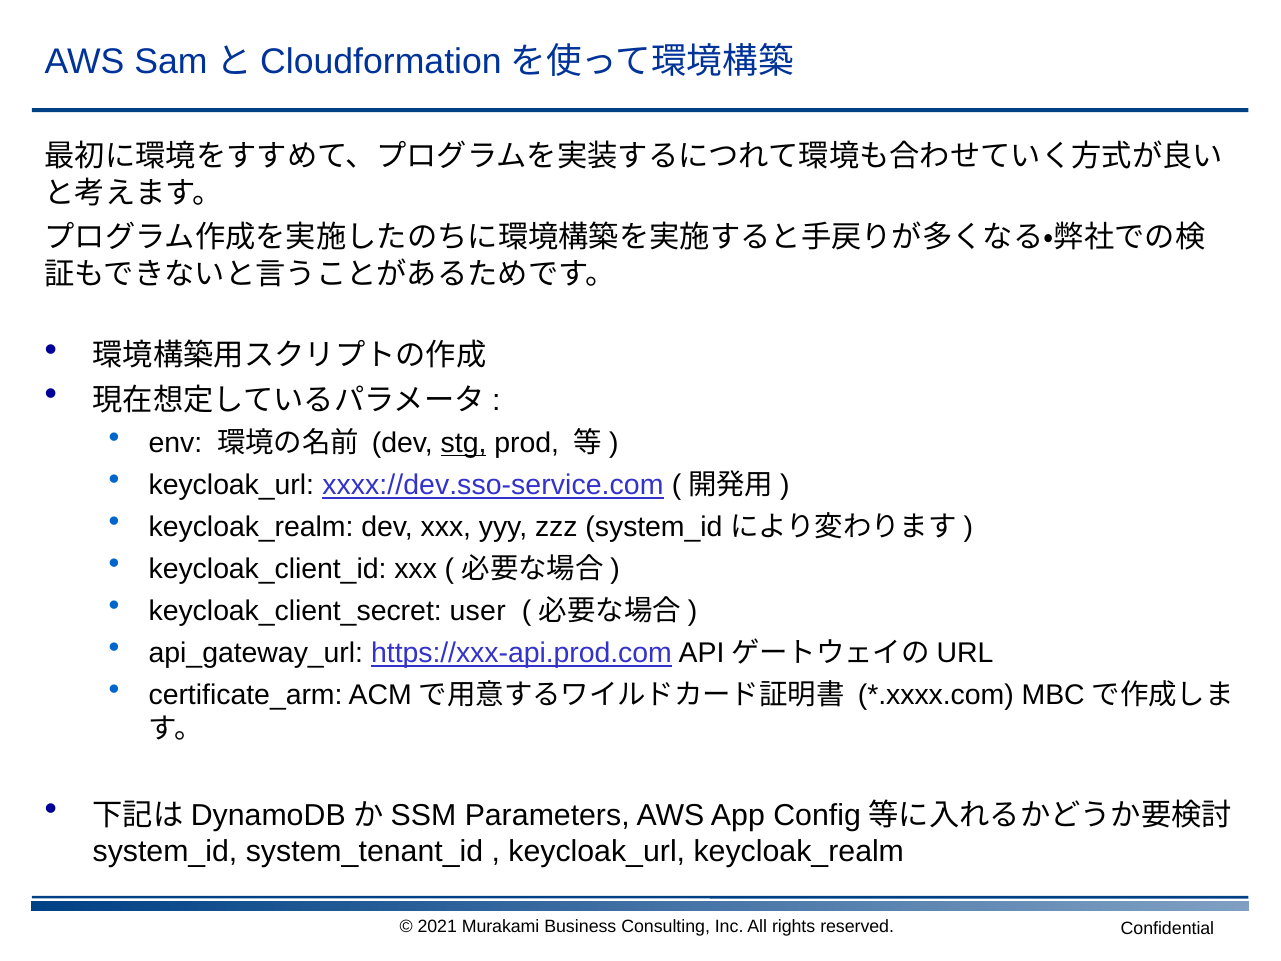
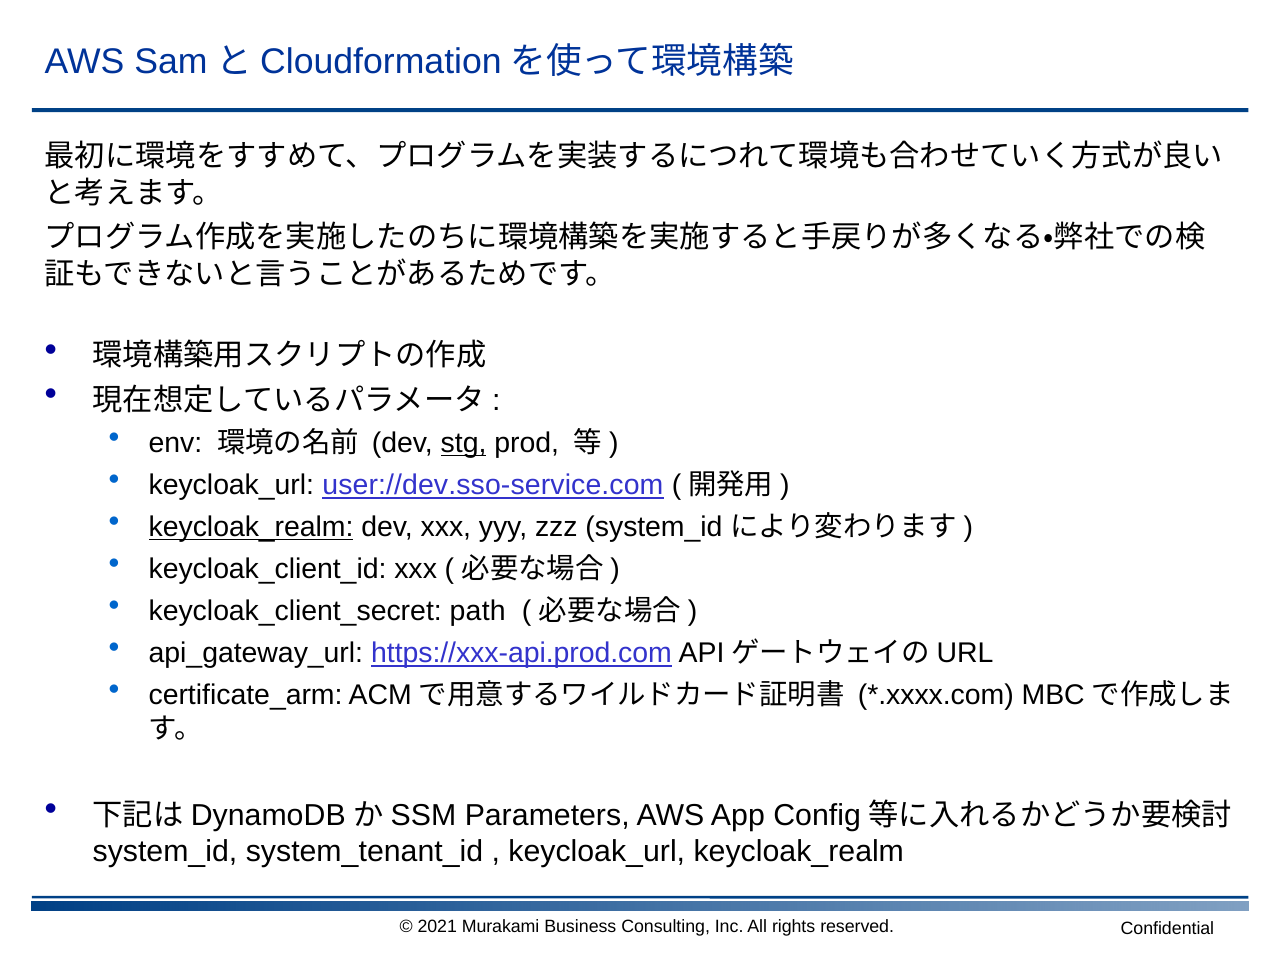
xxxx://dev.sso-service.com: xxxx://dev.sso-service.com -> user://dev.sso-service.com (493, 485)
keycloak_realm underline: none -> present (251, 527)
user: user -> path (478, 611)
